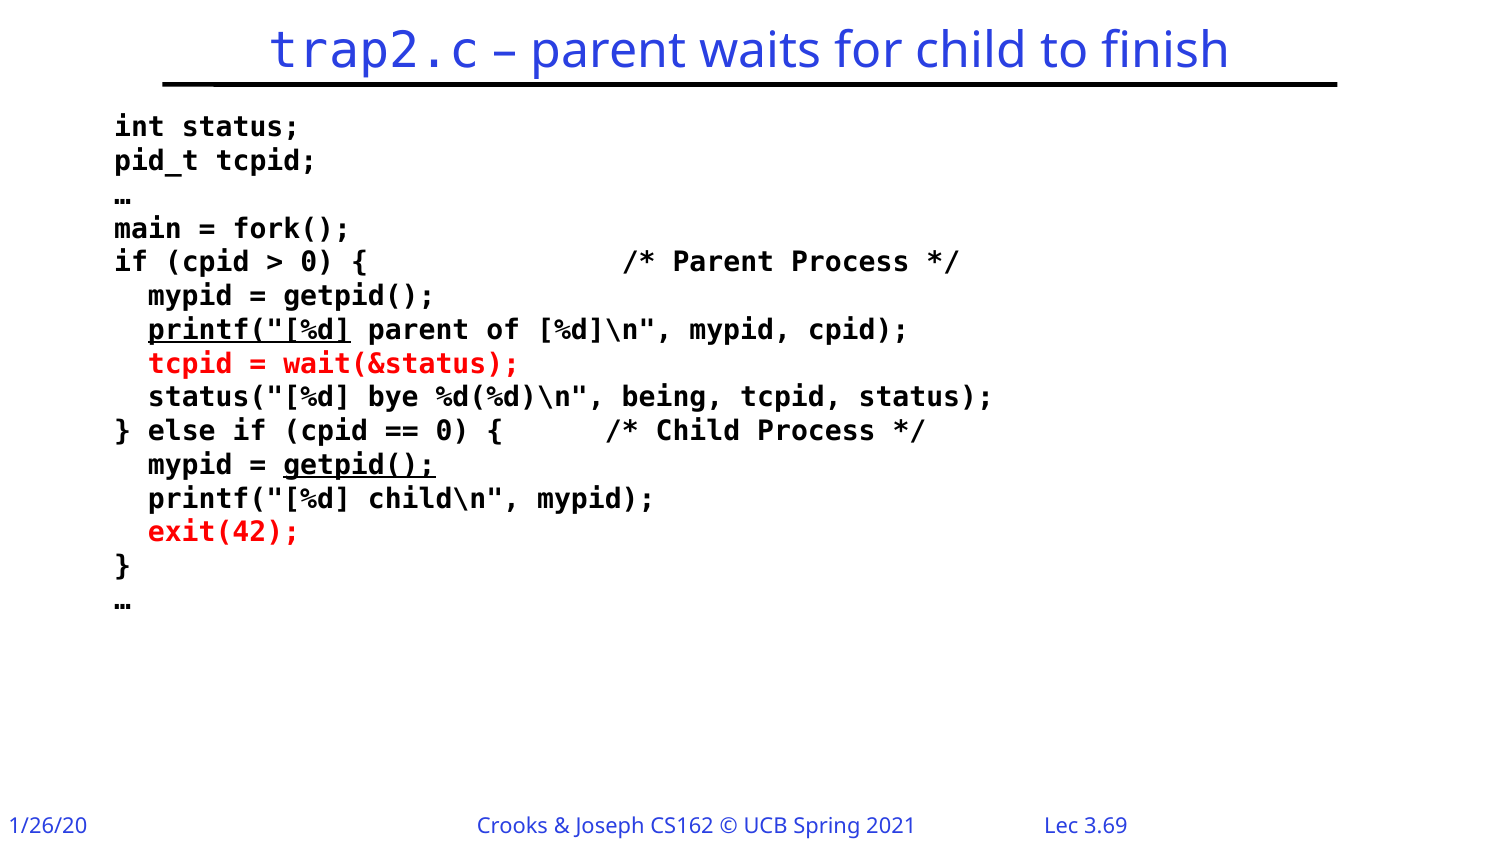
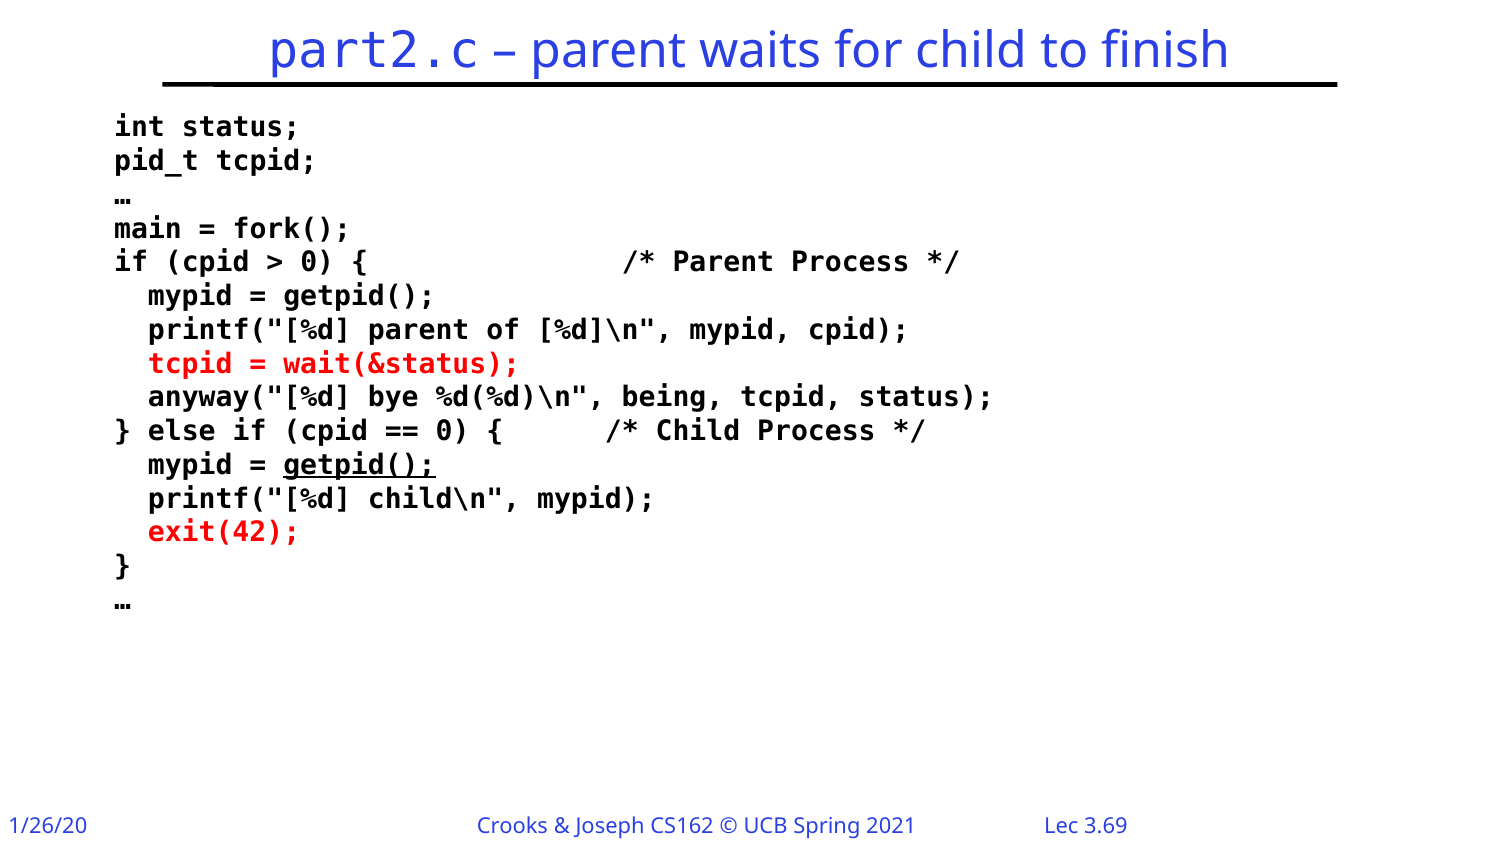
trap2.c: trap2.c -> part2.c (374, 51)
printf("[%d underline: present -> none (249, 330)
status("[%d: status("[%d -> anyway("[%d (249, 397)
